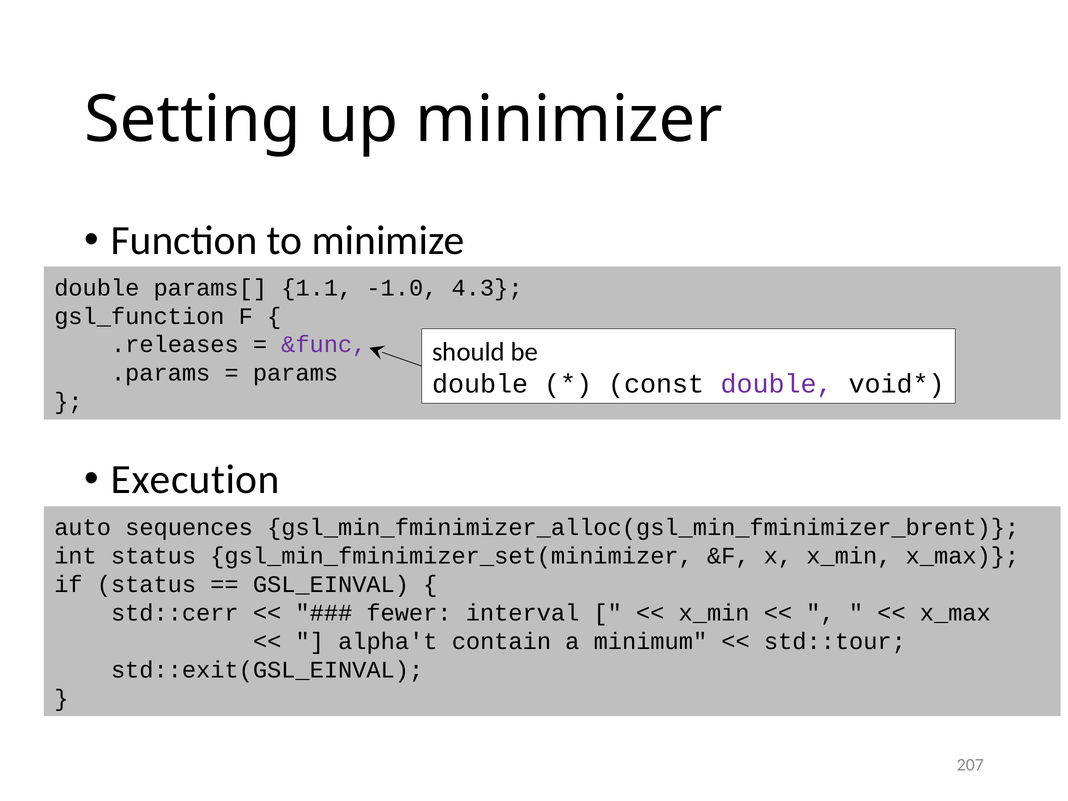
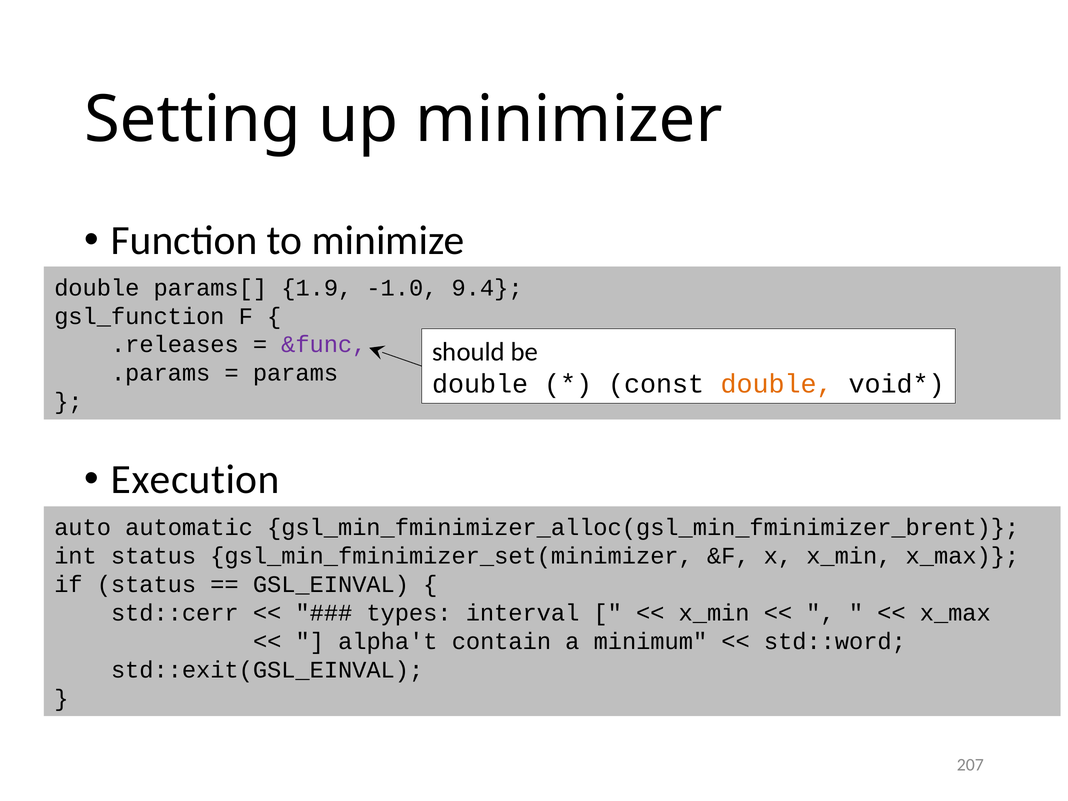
1.1: 1.1 -> 1.9 (317, 288)
4.3: 4.3 -> 9.4 (487, 288)
double colour: purple -> orange (777, 384)
sequences: sequences -> automatic (189, 527)
fewer: fewer -> types (409, 613)
std::tour: std::tour -> std::word (835, 641)
